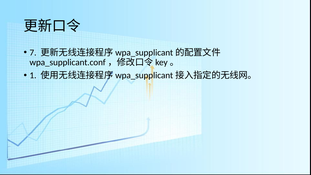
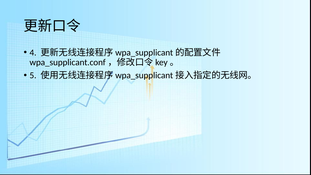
7: 7 -> 4 (33, 53)
1: 1 -> 5 (33, 75)
